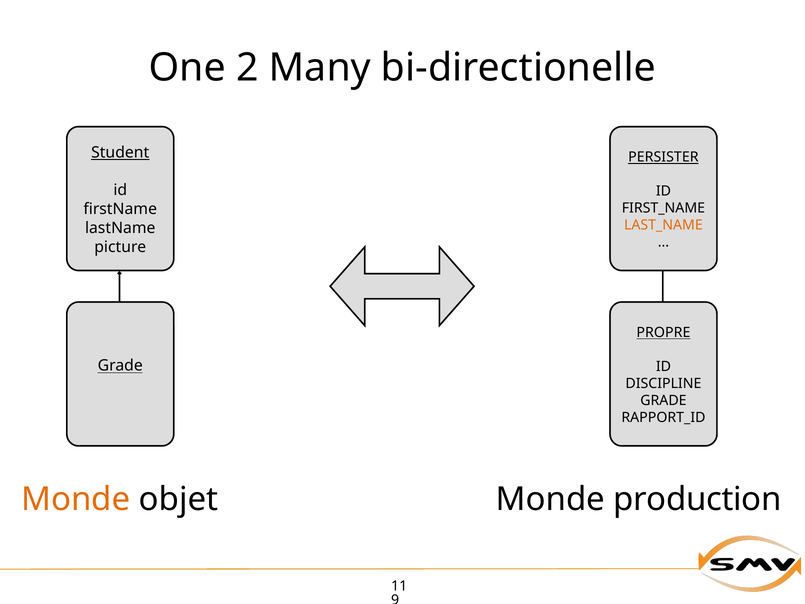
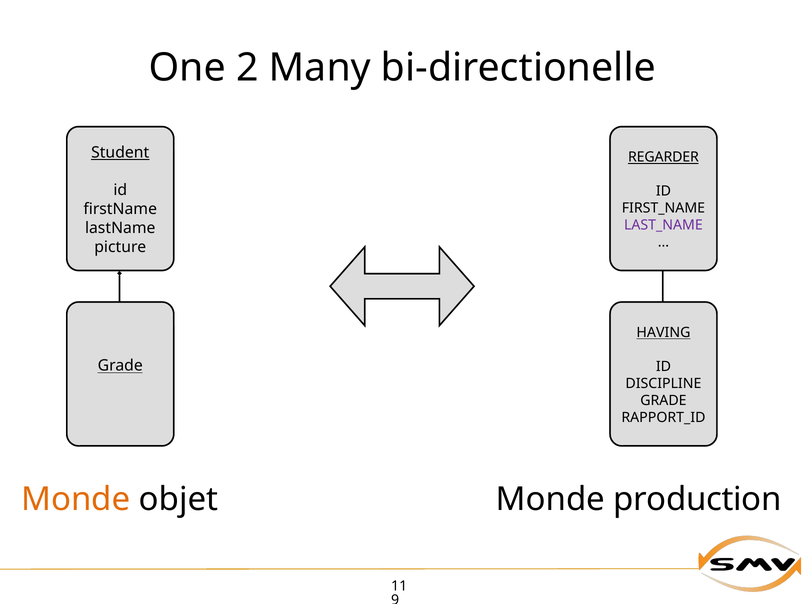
PERSISTER: PERSISTER -> REGARDER (663, 157)
LAST_NAME colour: orange -> purple (663, 225)
PROPRE: PROPRE -> HAVING (663, 332)
